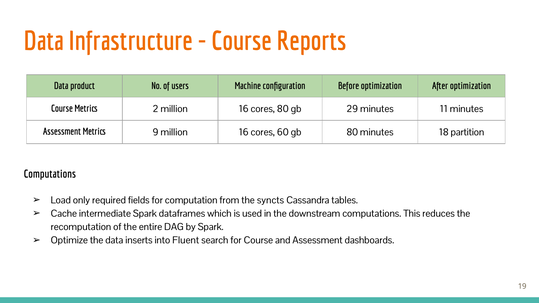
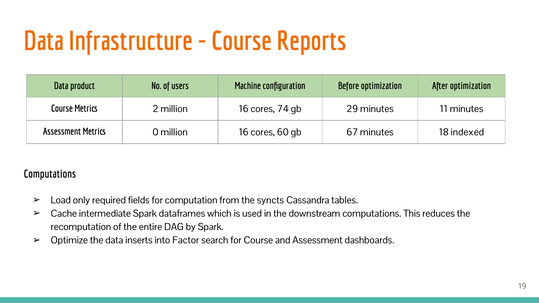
cores 80: 80 -> 74 (283, 109)
9: 9 -> 0 (156, 132)
gb 80: 80 -> 67 (352, 132)
partition: partition -> indexed (467, 132)
Fluent: Fluent -> Factor (186, 241)
